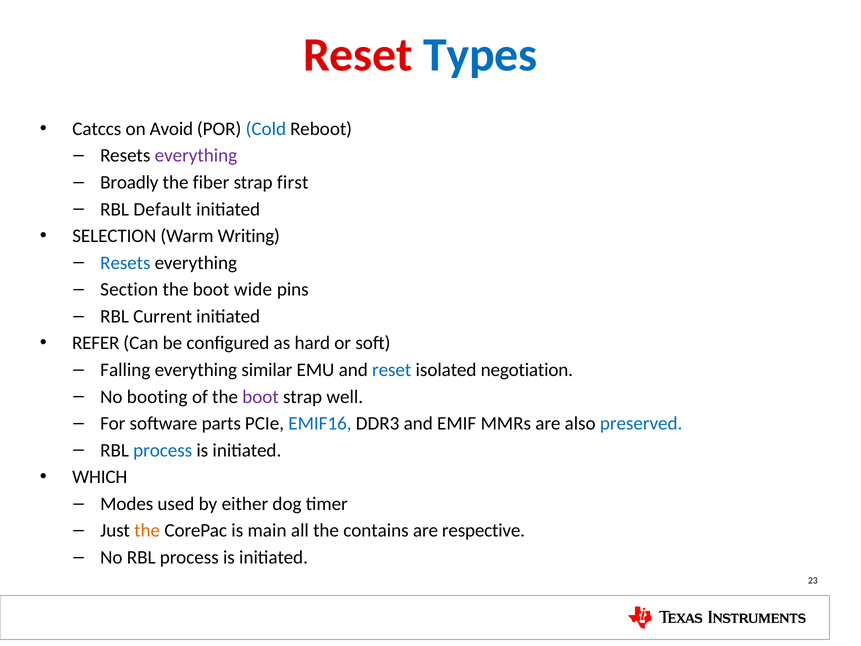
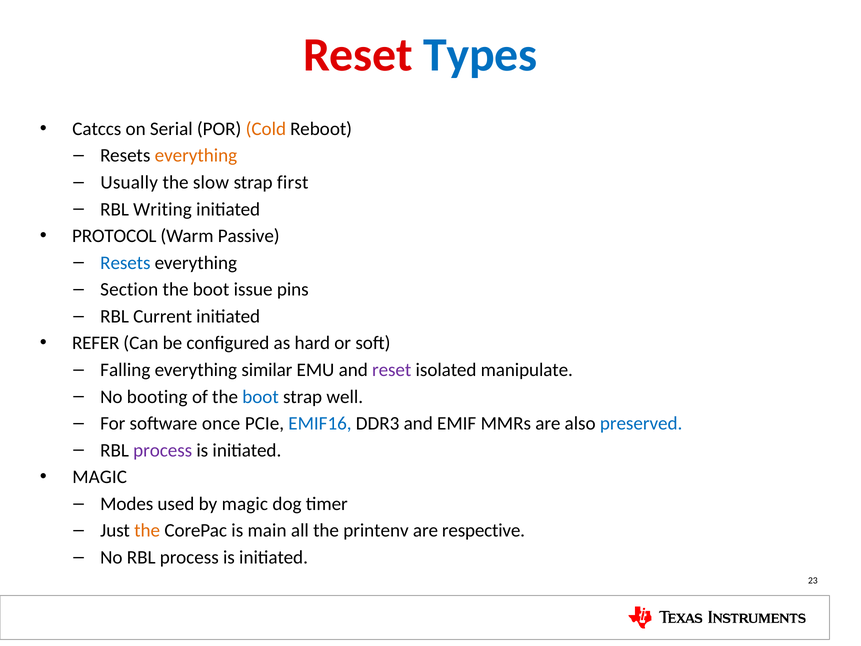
Avoid: Avoid -> Serial (171, 129)
Cold colour: blue -> orange (266, 129)
everything colour: purple -> orange (196, 156)
Broadly: Broadly -> Usually (129, 182)
fiber: fiber -> slow (211, 182)
Default: Default -> Writing (163, 209)
SELECTION: SELECTION -> PROTOCOL (114, 236)
Writing: Writing -> Passive (249, 236)
wide: wide -> issue (253, 289)
reset colour: blue -> purple (392, 370)
negotiation: negotiation -> manipulate (527, 370)
boot colour: purple -> blue (261, 397)
parts: parts -> once (221, 423)
process colour: blue -> purple (163, 450)
WHICH: WHICH -> MAGIC (100, 477)
by either: either -> magic (245, 504)
contains: contains -> printenv (376, 530)
